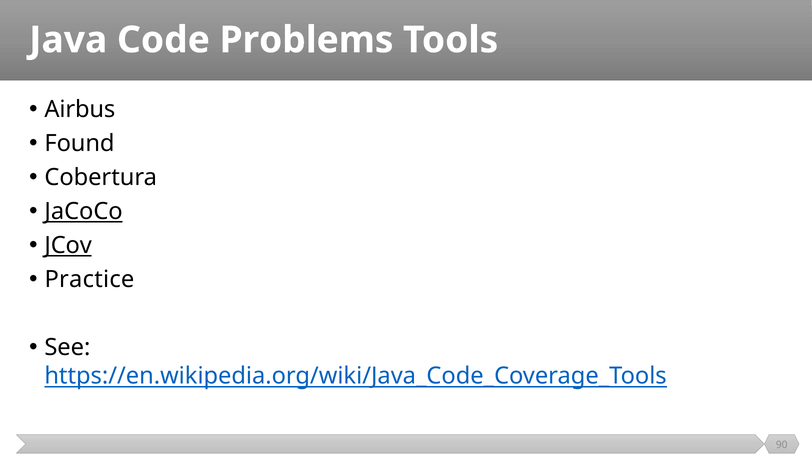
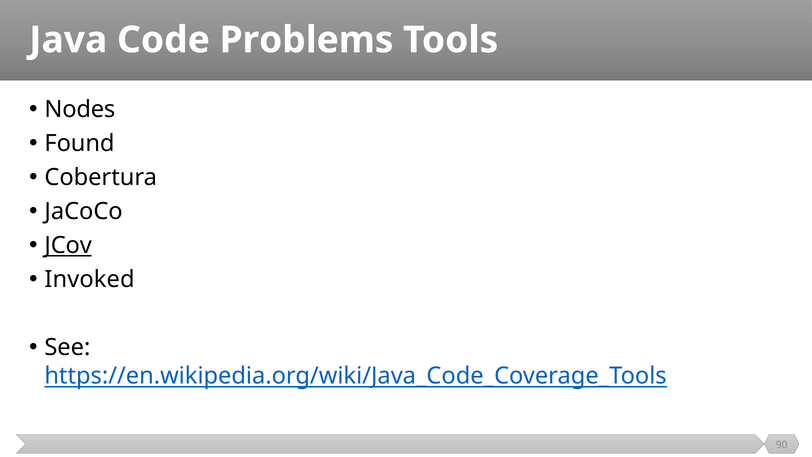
Airbus: Airbus -> Nodes (80, 109)
JaCoCo underline: present -> none (84, 211)
Practice: Practice -> Invoked (90, 279)
